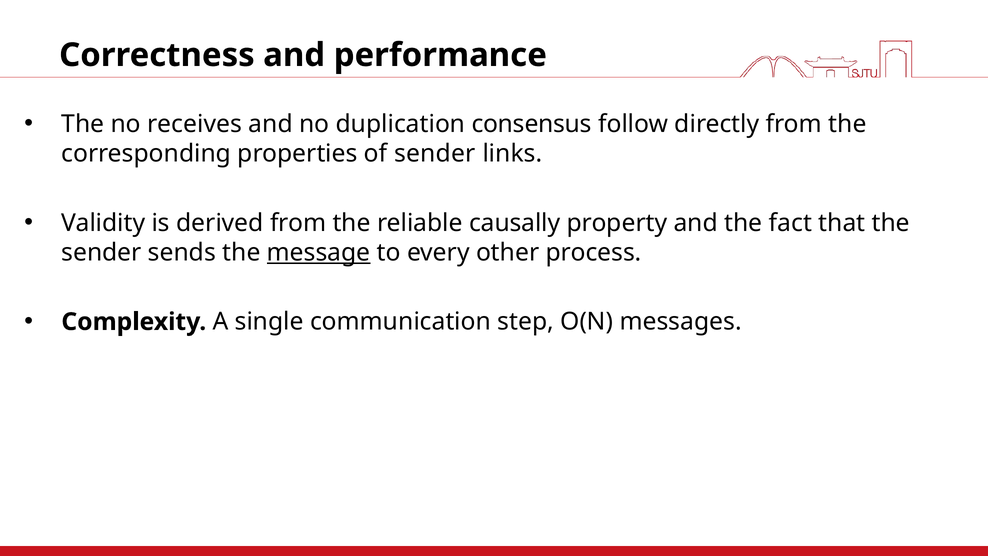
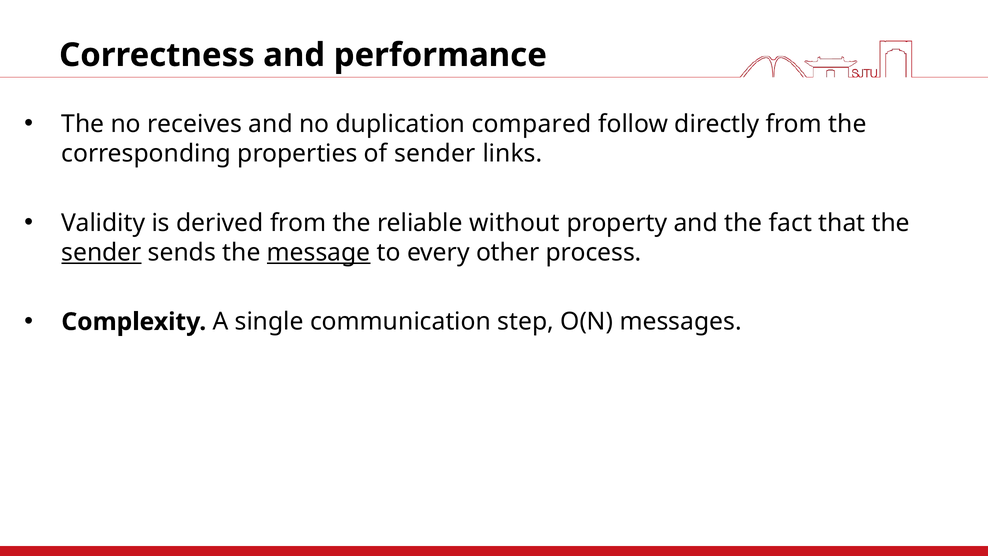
consensus: consensus -> compared (531, 124)
causally: causally -> without (515, 223)
sender underline: none -> present (101, 253)
